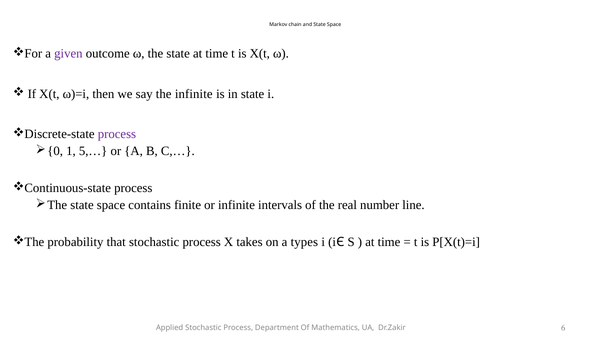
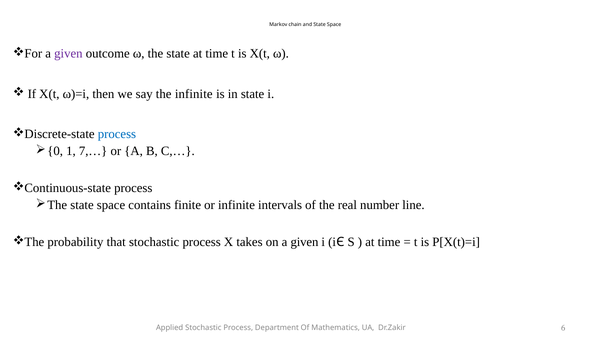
process colour: purple -> blue (117, 134)
5,…: 5,… -> 7,… (93, 151)
on a types: types -> given (304, 242)
